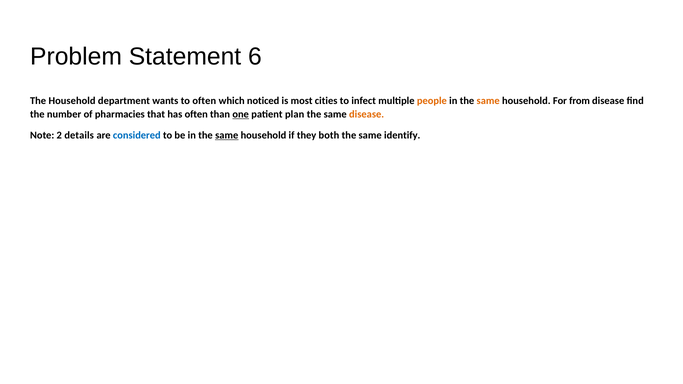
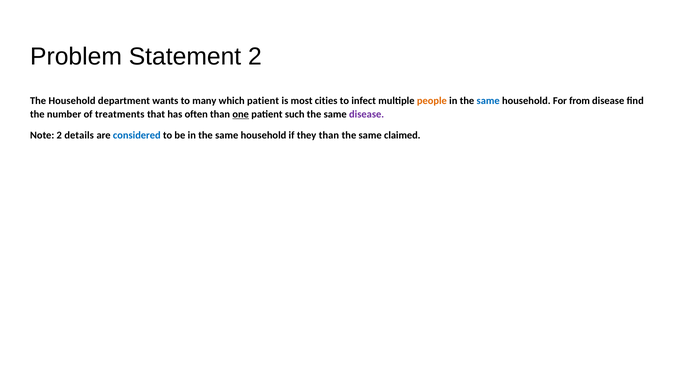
Statement 6: 6 -> 2 (255, 57)
to often: often -> many (204, 101)
which noticed: noticed -> patient (263, 101)
same colour: orange -> blue (488, 101)
pharmacies: pharmacies -> treatments (120, 114)
plan: plan -> such (295, 114)
disease colour: orange -> purple (367, 114)
same underline: present -> none (227, 135)
they both: both -> than (329, 135)
identify: identify -> claimed (402, 135)
